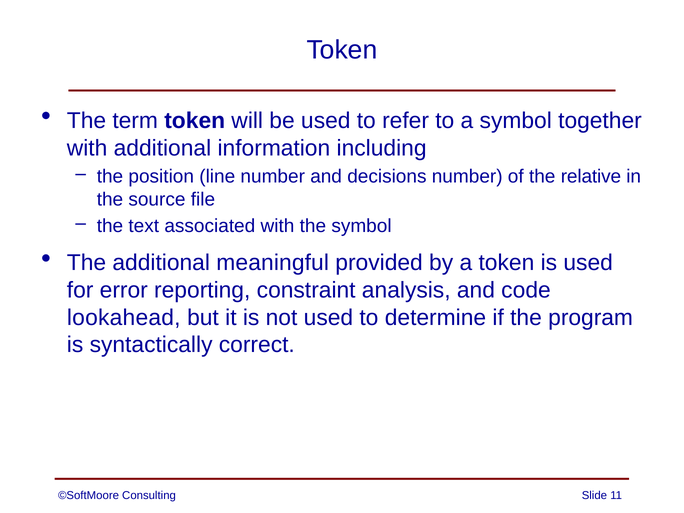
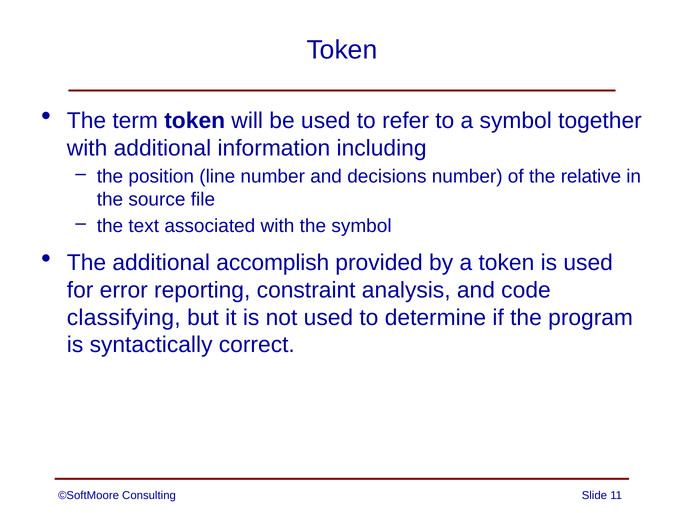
meaningful: meaningful -> accomplish (273, 263)
lookahead: lookahead -> classifying (124, 318)
